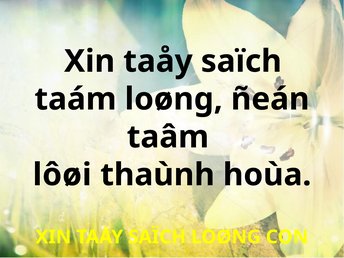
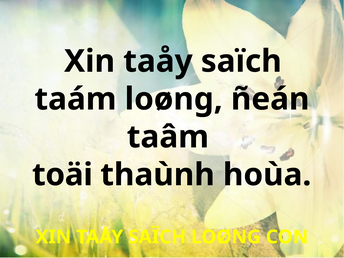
lôøi: lôøi -> toäi (62, 175)
